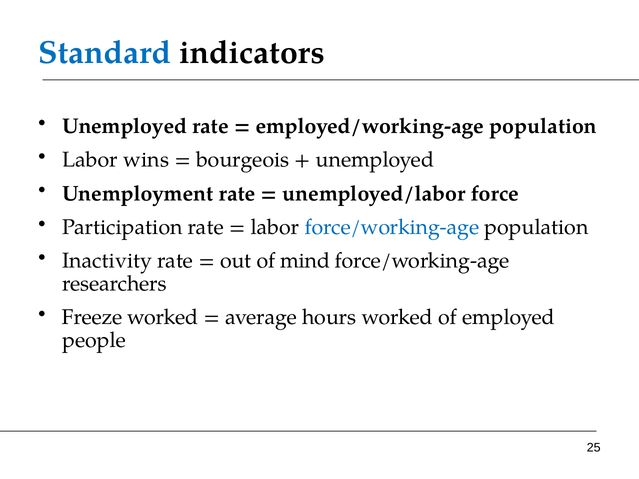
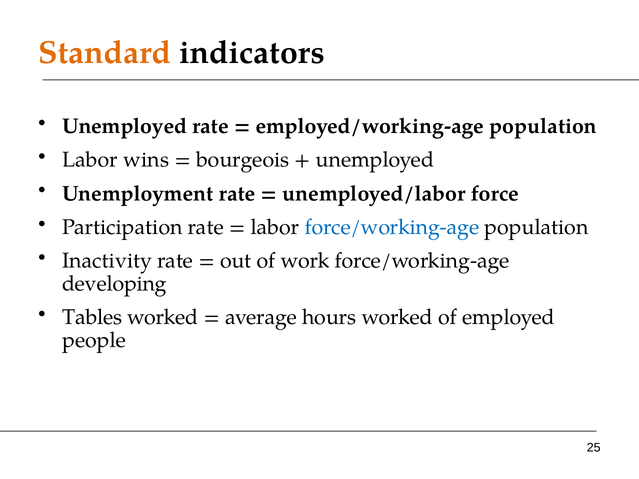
Standard colour: blue -> orange (105, 53)
mind: mind -> work (305, 261)
researchers: researchers -> developing (114, 284)
Freeze: Freeze -> Tables (92, 318)
